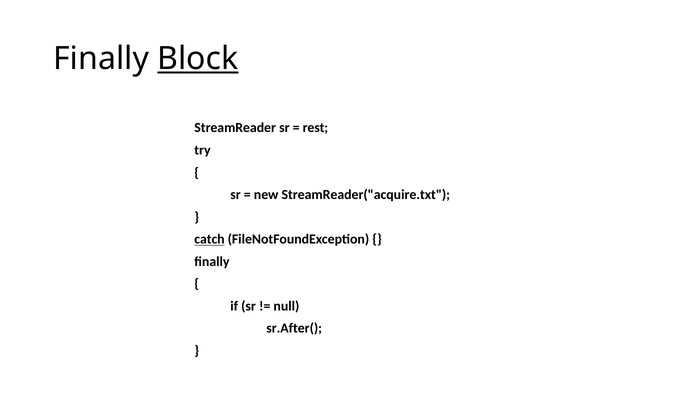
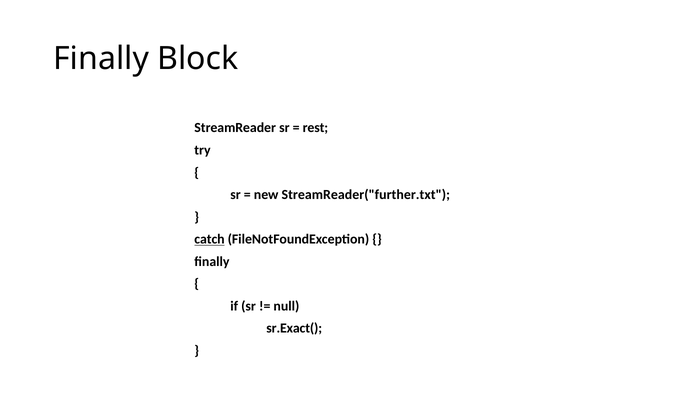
Block underline: present -> none (198, 59)
StreamReader("acquire.txt: StreamReader("acquire.txt -> StreamReader("further.txt (366, 195)
sr.After(: sr.After( -> sr.Exact( (294, 328)
